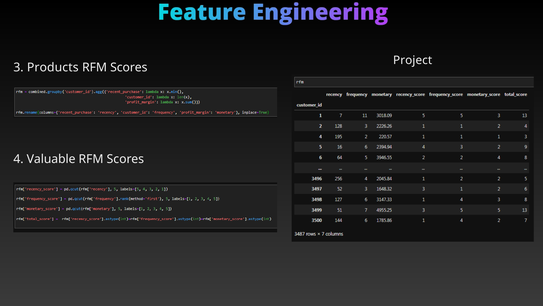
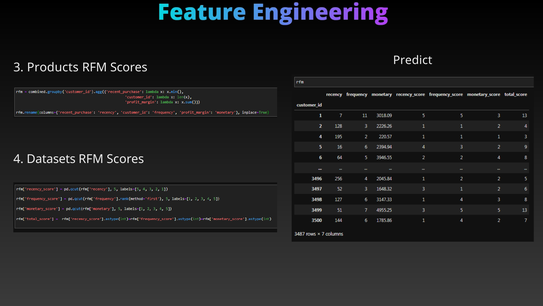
Project: Project -> Predict (413, 60)
Valuable: Valuable -> Datasets (51, 159)
